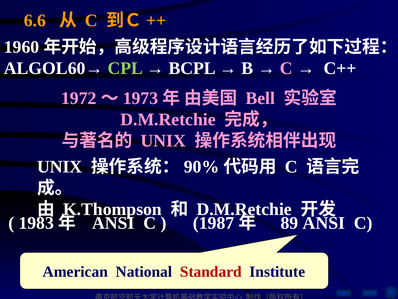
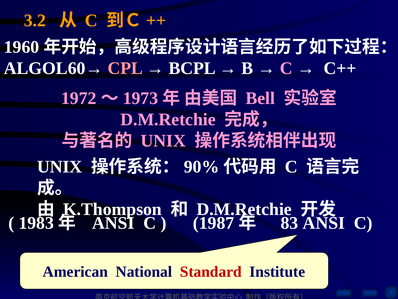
6.6: 6.6 -> 3.2 (35, 20)
CPL colour: light green -> pink (125, 68)
89: 89 -> 83 (289, 223)
